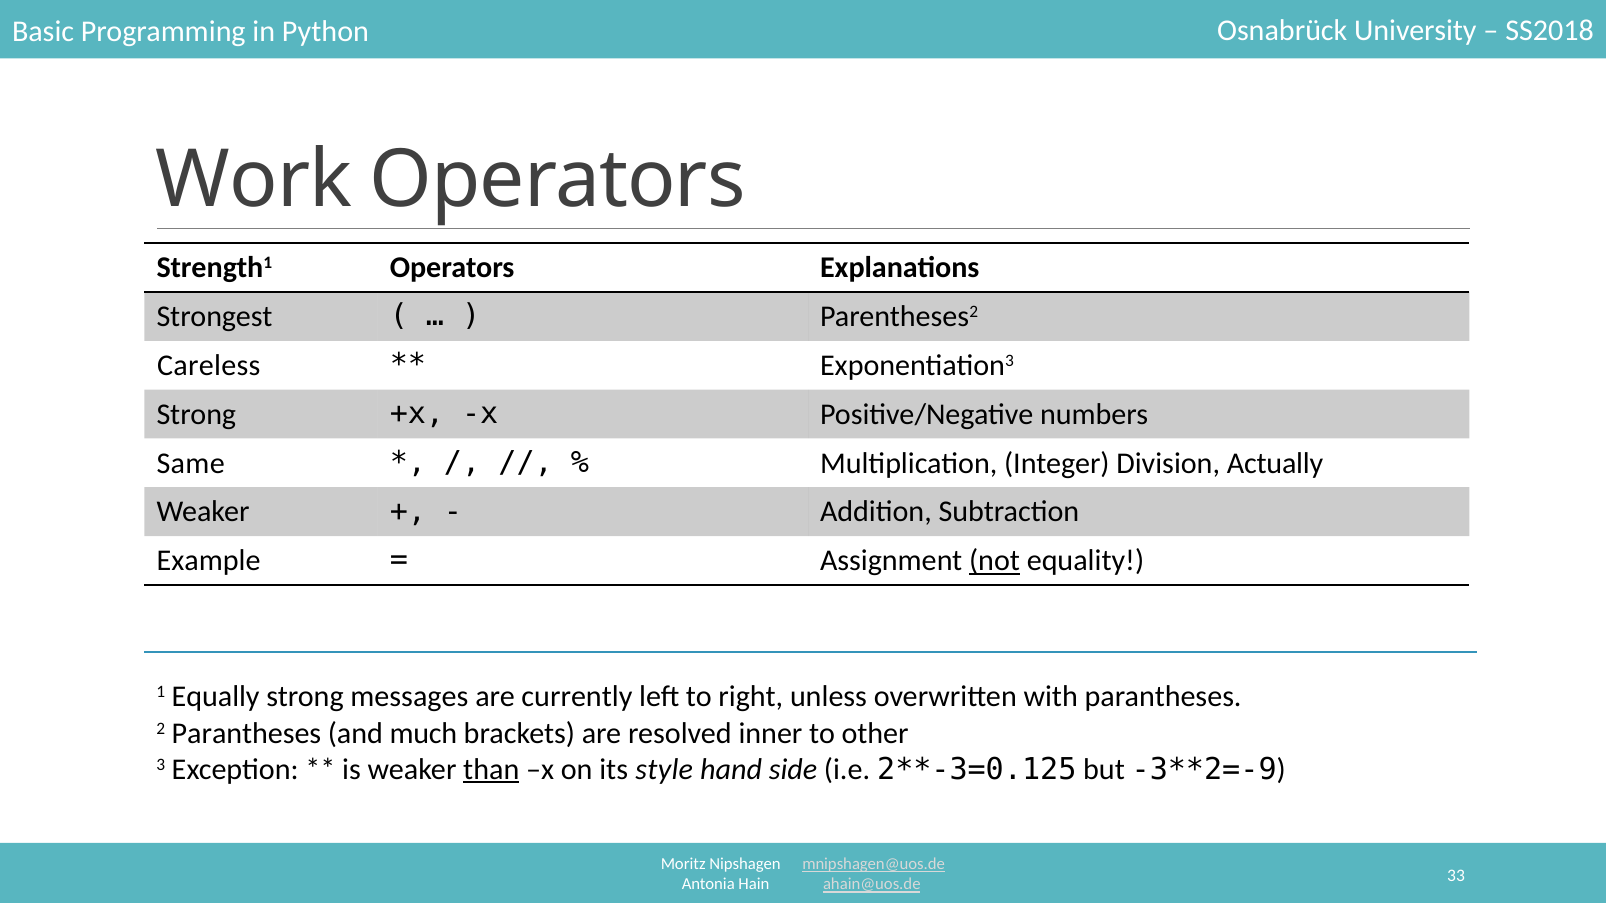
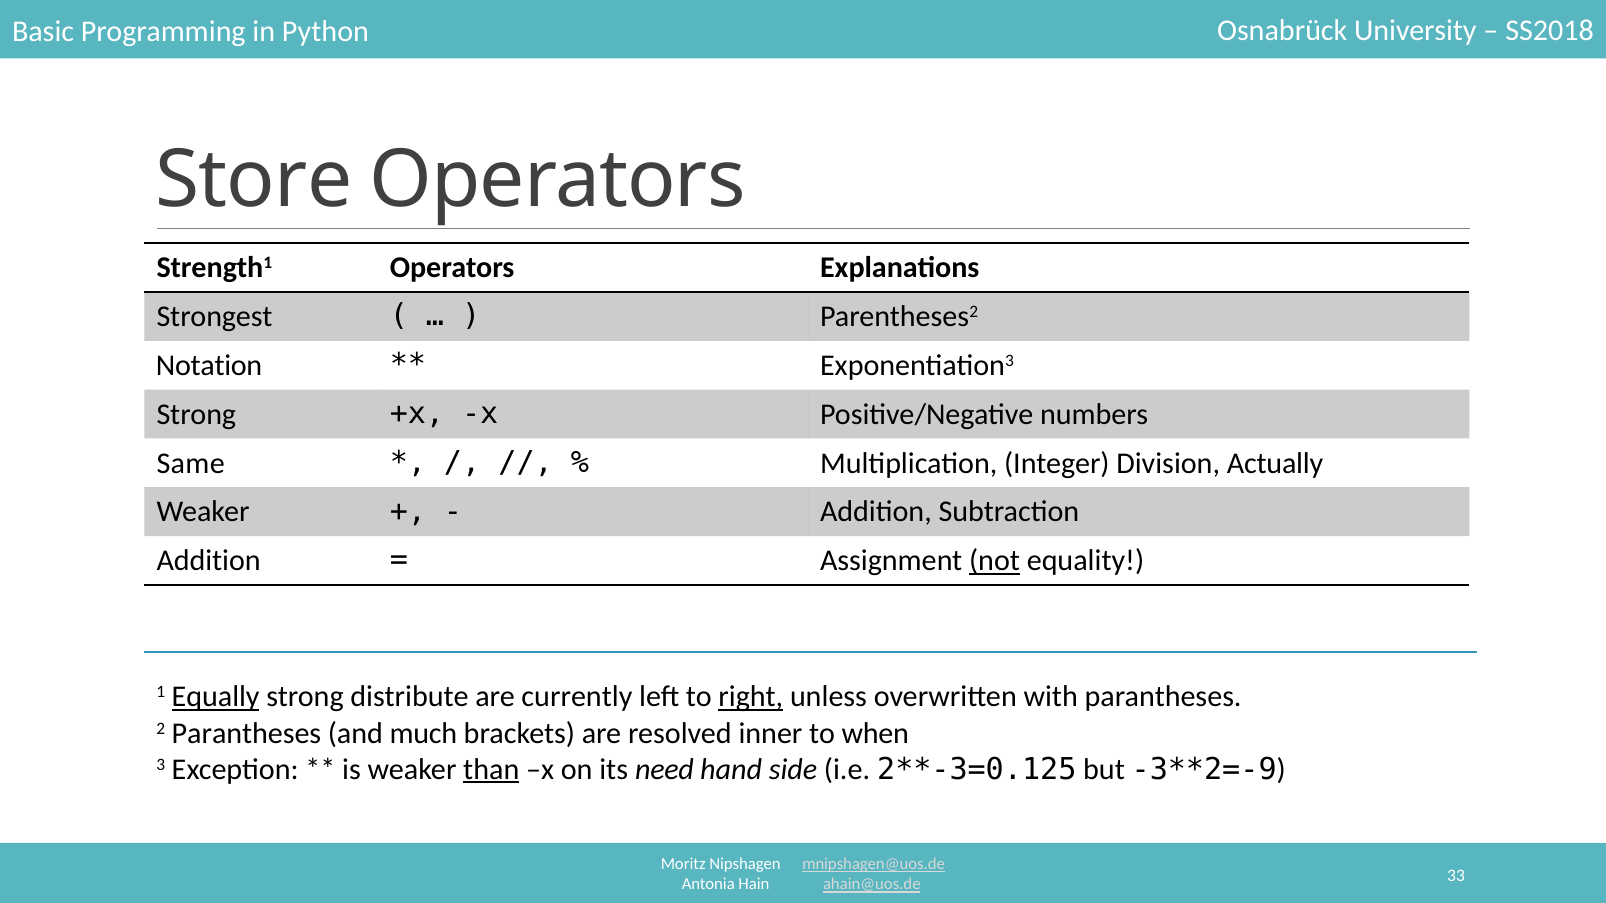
Work: Work -> Store (254, 180)
Careless: Careless -> Notation (209, 366)
Example: Example -> Addition (209, 561)
Equally underline: none -> present (216, 697)
messages: messages -> distribute (409, 697)
right underline: none -> present (751, 697)
other: other -> when (875, 733)
style: style -> need (665, 770)
